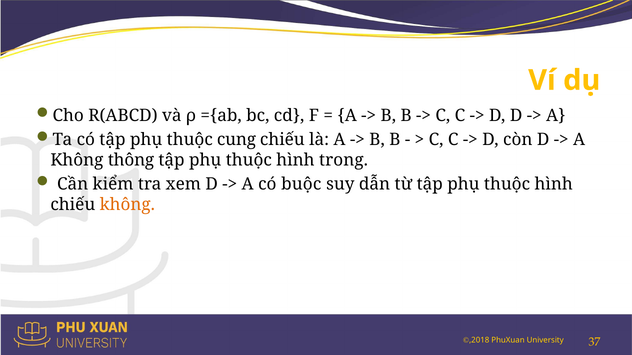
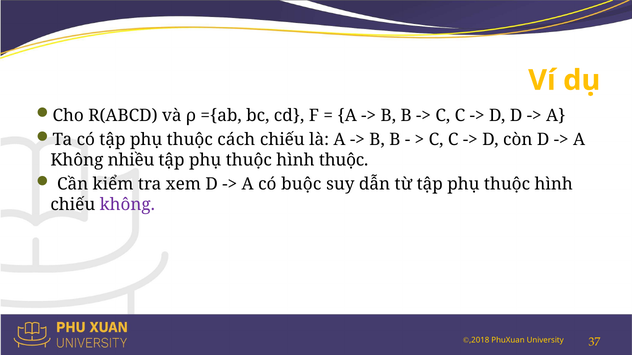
cung: cung -> cách (236, 140)
thông: thông -> nhiều (131, 160)
hình trong: trong -> thuộc (344, 160)
không colour: orange -> purple (127, 205)
